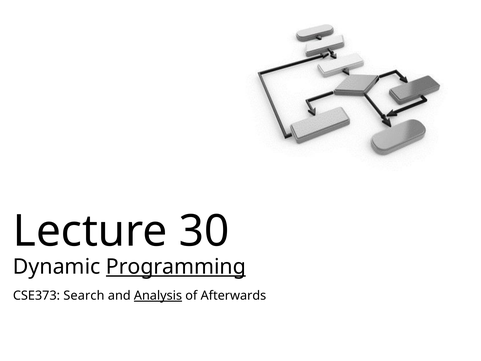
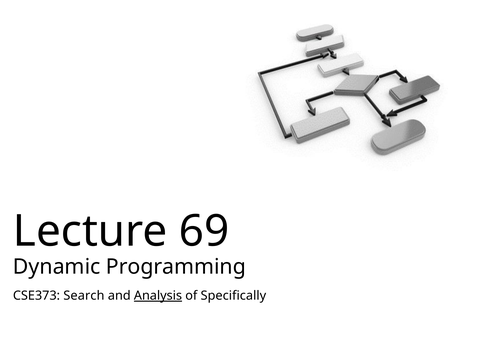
30: 30 -> 69 (204, 231)
Programming underline: present -> none (176, 267)
Afterwards: Afterwards -> Specifically (233, 296)
